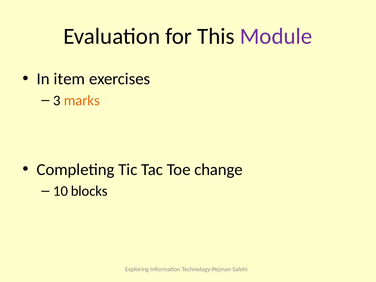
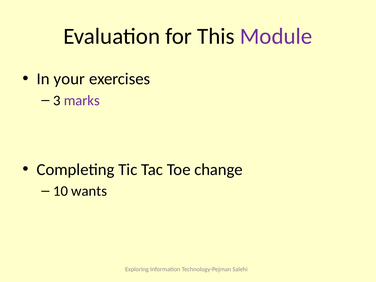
item: item -> your (69, 79)
marks colour: orange -> purple (82, 100)
blocks: blocks -> wants (89, 191)
